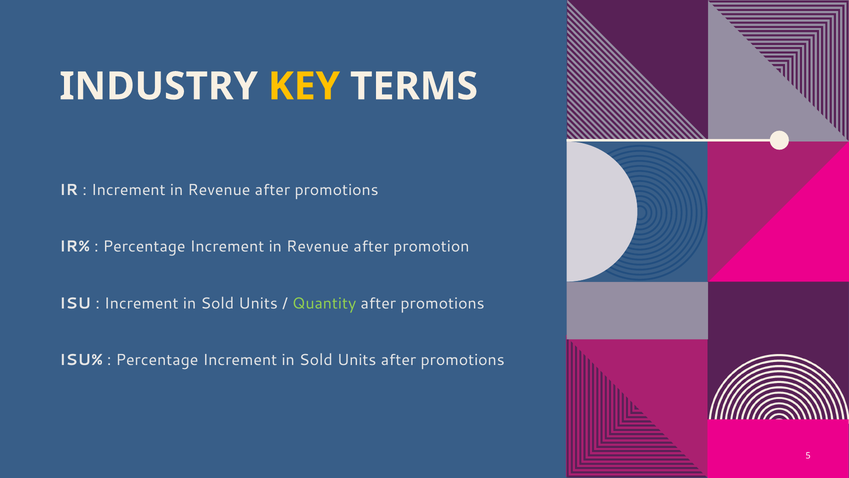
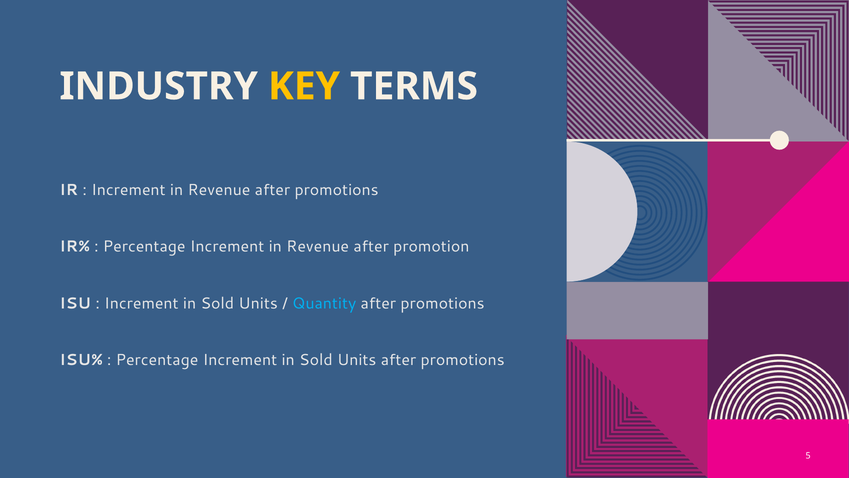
Quantity colour: light green -> light blue (324, 303)
